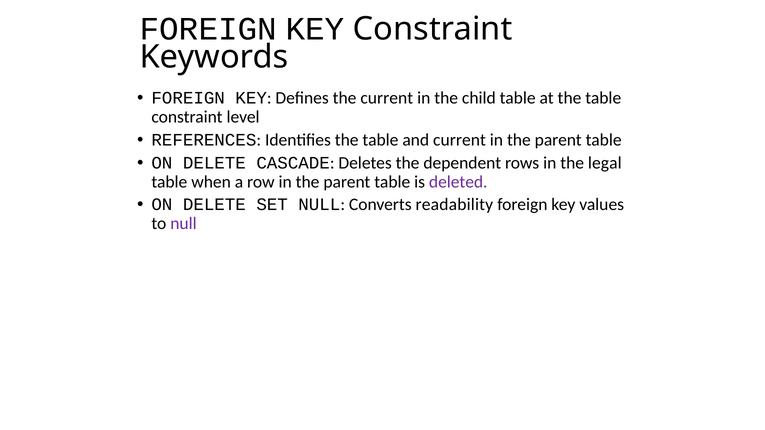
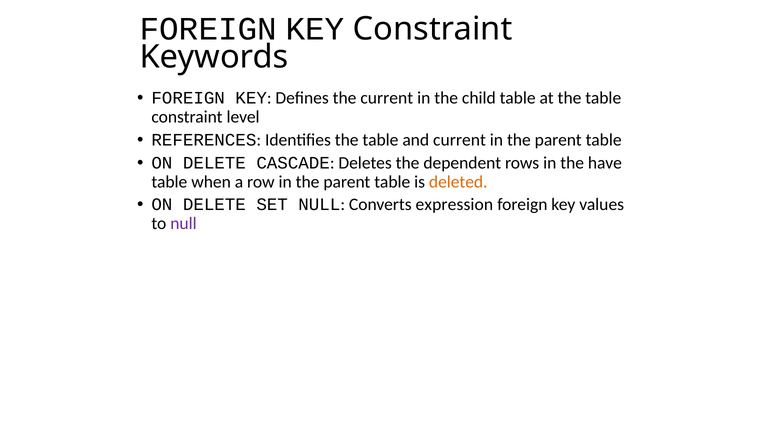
legal: legal -> have (605, 163)
deleted colour: purple -> orange (458, 182)
readability: readability -> expression (454, 205)
